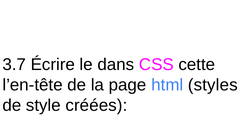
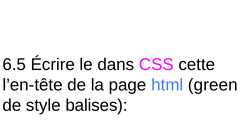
3.7: 3.7 -> 6.5 (14, 65)
styles: styles -> green (213, 85)
créées: créées -> balises (97, 105)
